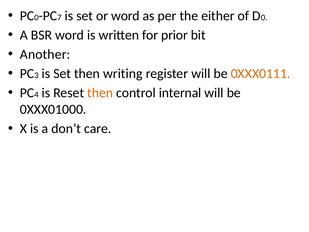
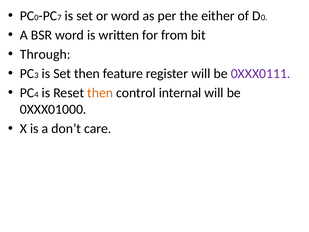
prior: prior -> from (175, 35)
Another: Another -> Through (45, 54)
writing: writing -> feature (123, 74)
0XXX0111 colour: orange -> purple (261, 74)
